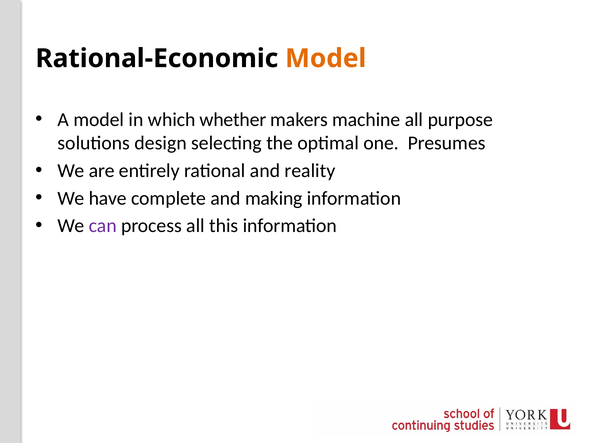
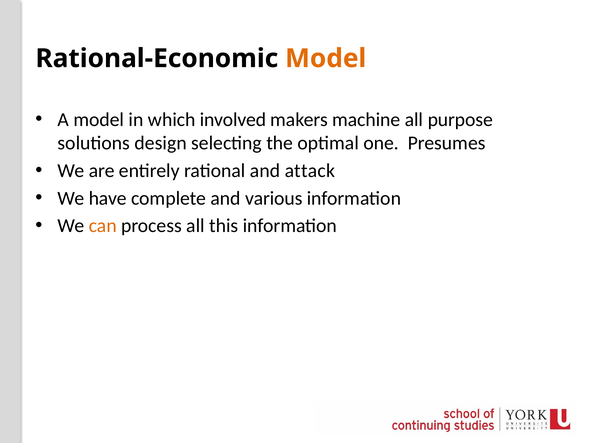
whether: whether -> involved (233, 120)
reality: reality -> attack (310, 171)
making: making -> various (274, 198)
can colour: purple -> orange (103, 226)
